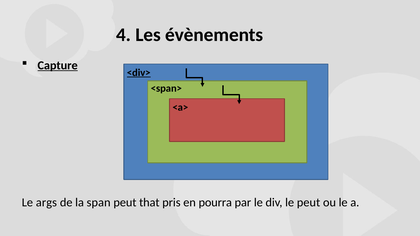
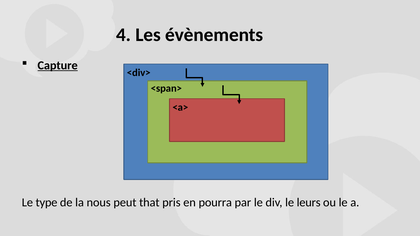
<div> underline: present -> none (139, 73)
args: args -> type (47, 203)
span: span -> nous (99, 203)
le peut: peut -> leurs (309, 203)
